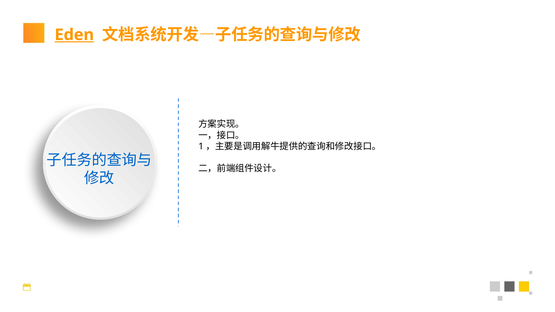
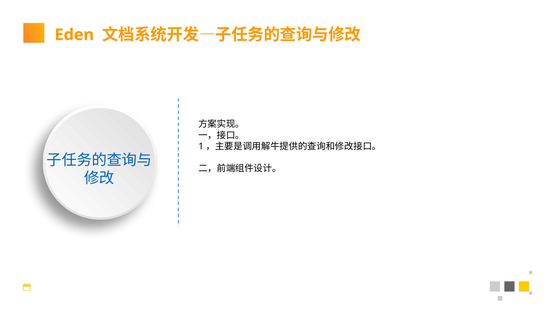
Eden underline: present -> none (74, 35)
